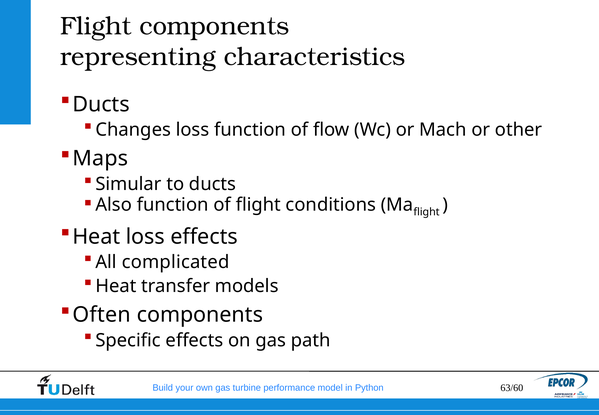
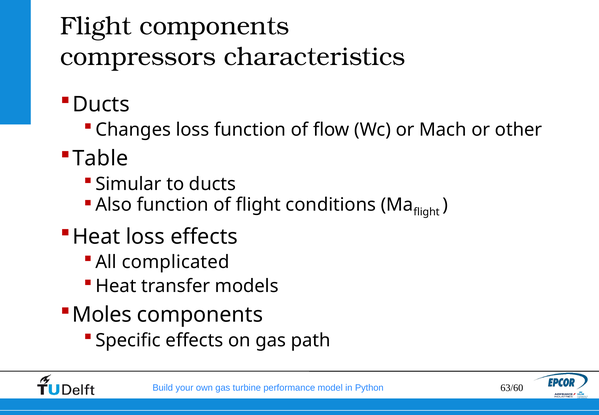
representing: representing -> compressors (138, 57)
Maps: Maps -> Table (100, 158)
Often: Often -> Moles (102, 315)
